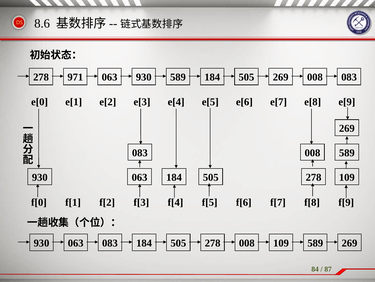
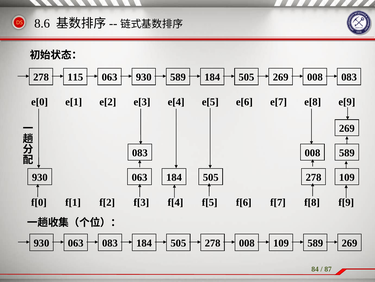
971: 971 -> 115 (75, 77)
